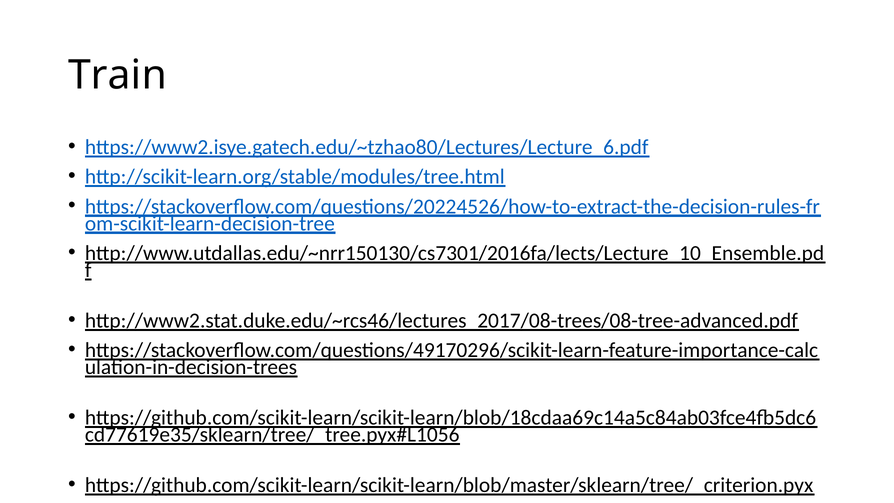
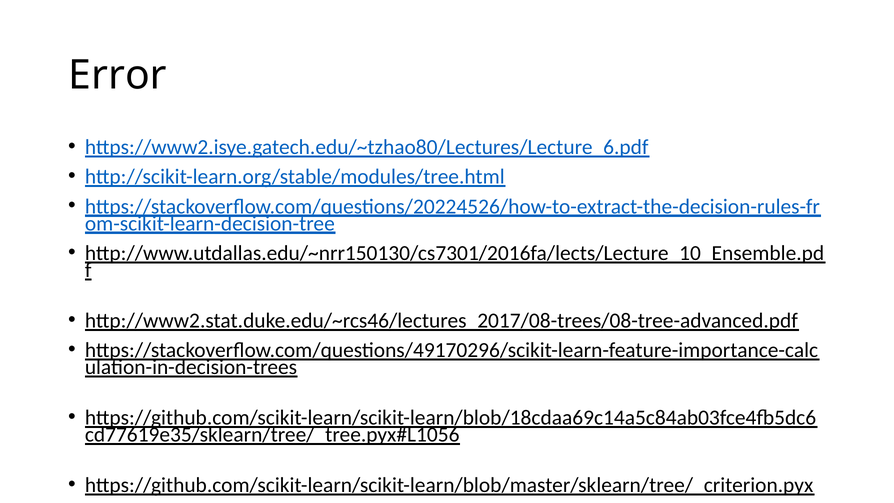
Train: Train -> Error (118, 75)
